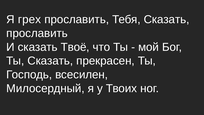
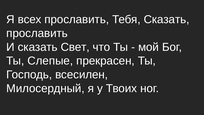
грех: грех -> всех (30, 19)
Твоё: Твоё -> Свет (75, 47)
Ты Сказать: Сказать -> Слепые (50, 61)
